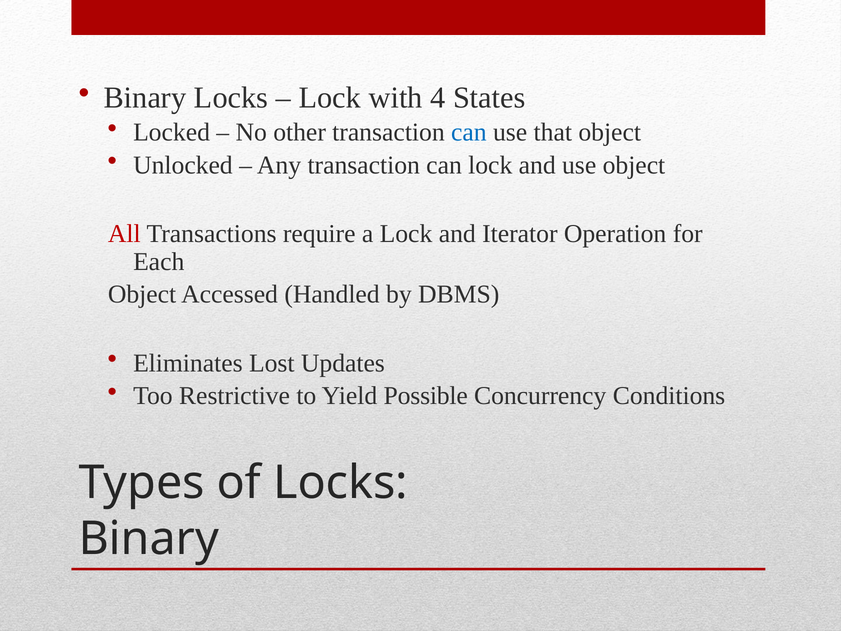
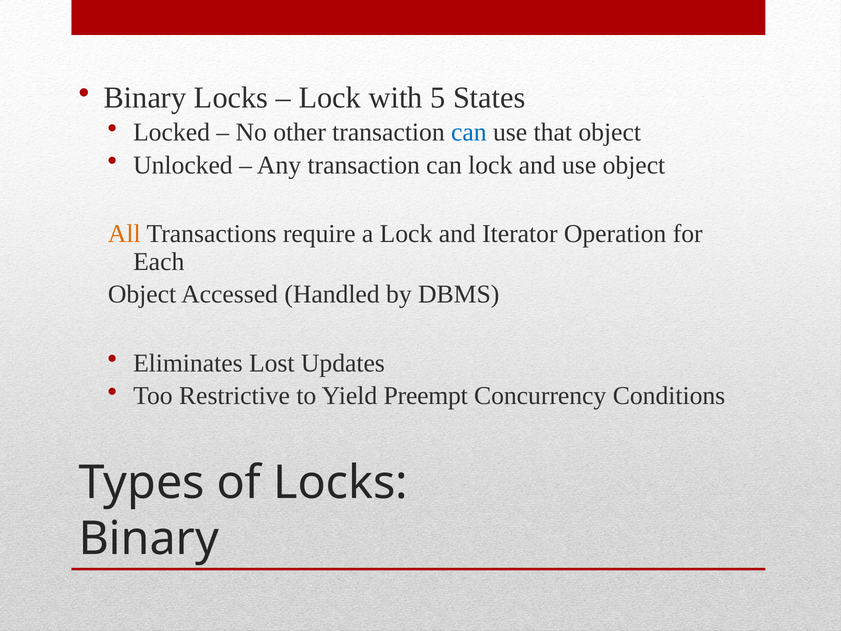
4: 4 -> 5 (438, 98)
All colour: red -> orange (124, 234)
Possible: Possible -> Preempt (426, 396)
